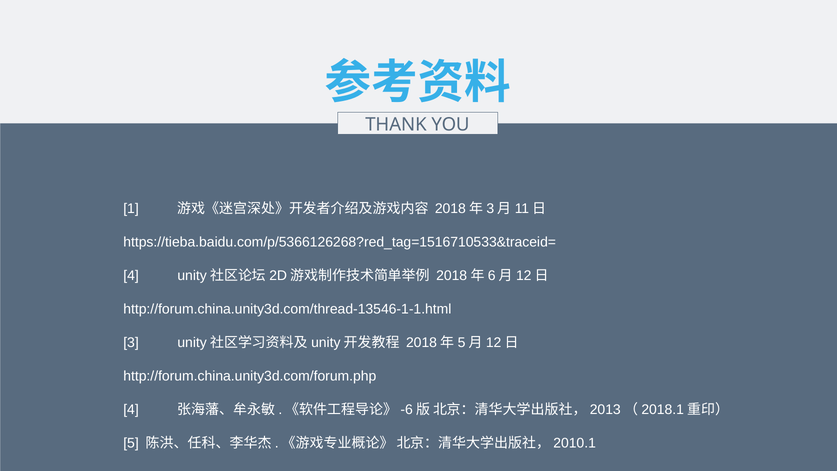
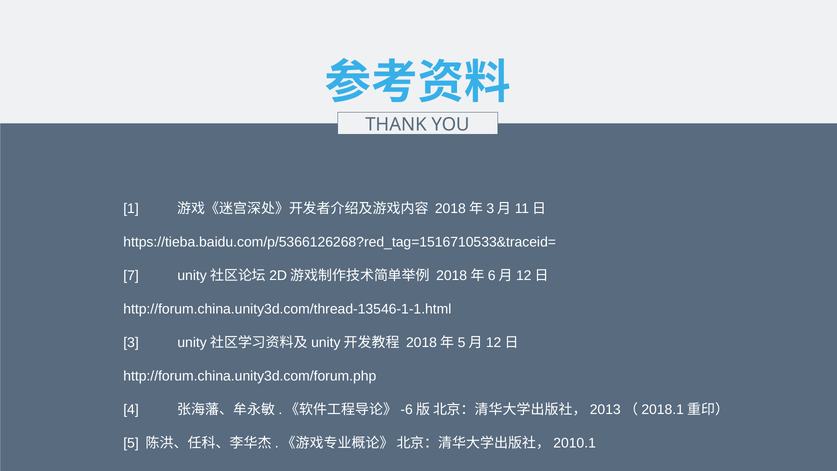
4: 4 -> 7 (131, 276)
